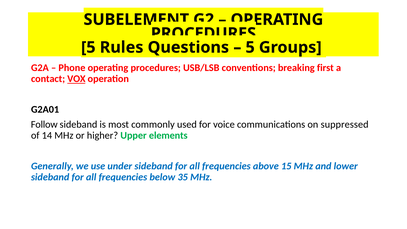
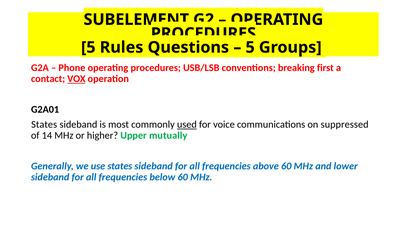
Follow: Follow -> States (44, 125)
used underline: none -> present (187, 125)
elements: elements -> mutually (168, 136)
use under: under -> states (120, 166)
above 15: 15 -> 60 (286, 166)
below 35: 35 -> 60 (183, 177)
